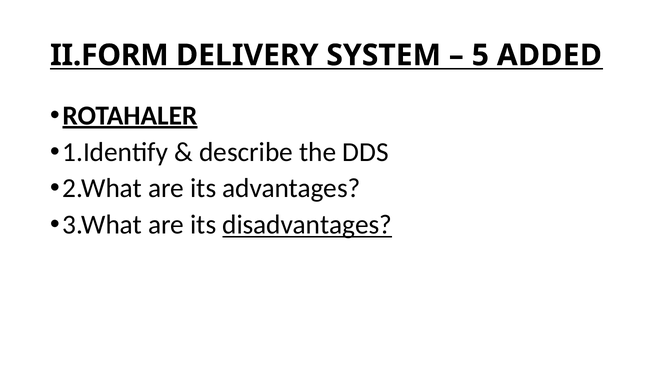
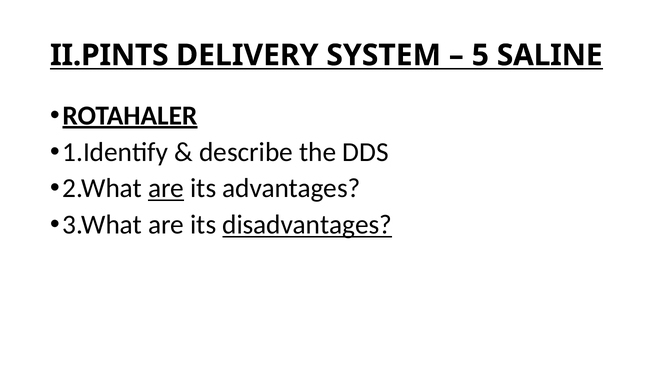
II.FORM: II.FORM -> II.PINTS (109, 55)
ADDED: ADDED -> SALINE (550, 55)
are underline: none -> present (166, 188)
